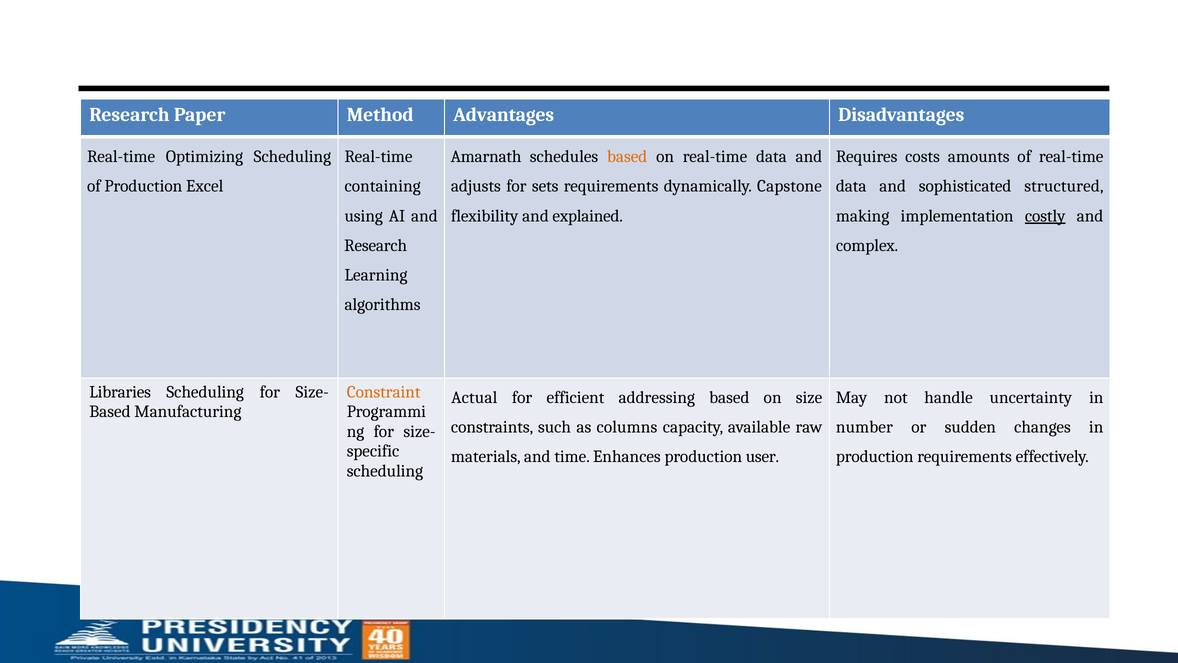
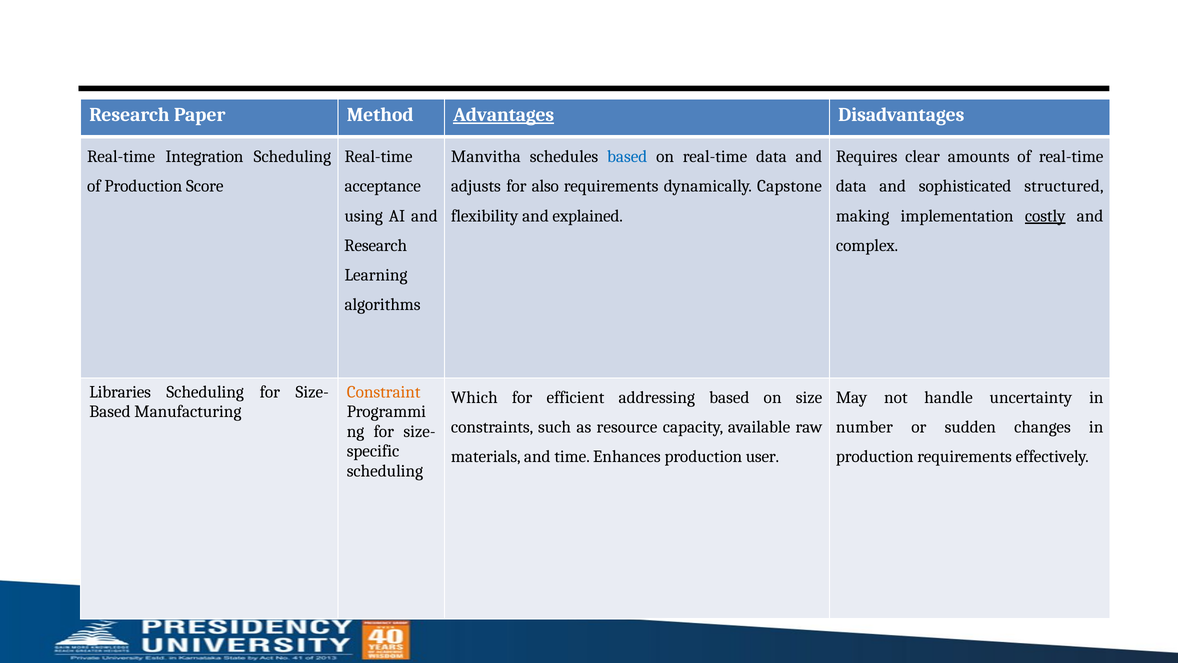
Advantages underline: none -> present (504, 115)
Optimizing: Optimizing -> Integration (205, 156)
Amarnath: Amarnath -> Manvitha (486, 156)
based colour: orange -> blue (627, 156)
costs: costs -> clear (923, 156)
Excel: Excel -> Score (205, 186)
containing: containing -> acceptance (383, 186)
sets: sets -> also (545, 186)
Actual: Actual -> Which (474, 397)
columns: columns -> resource (627, 427)
